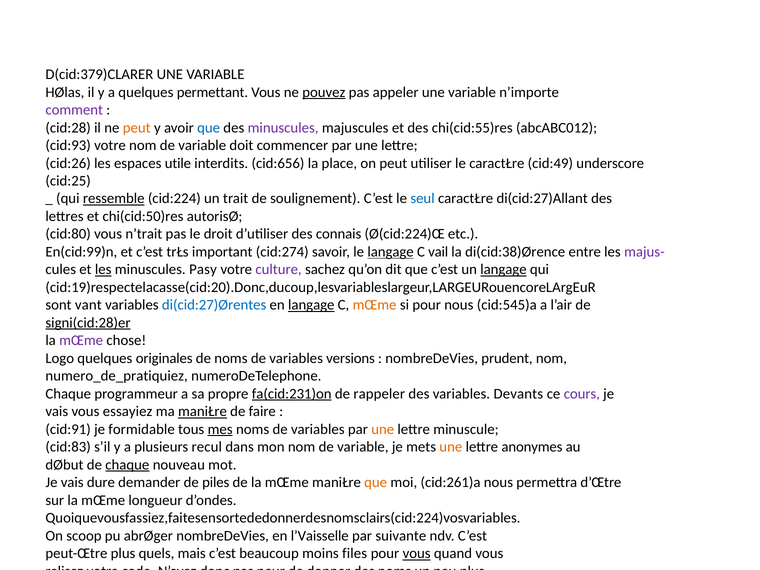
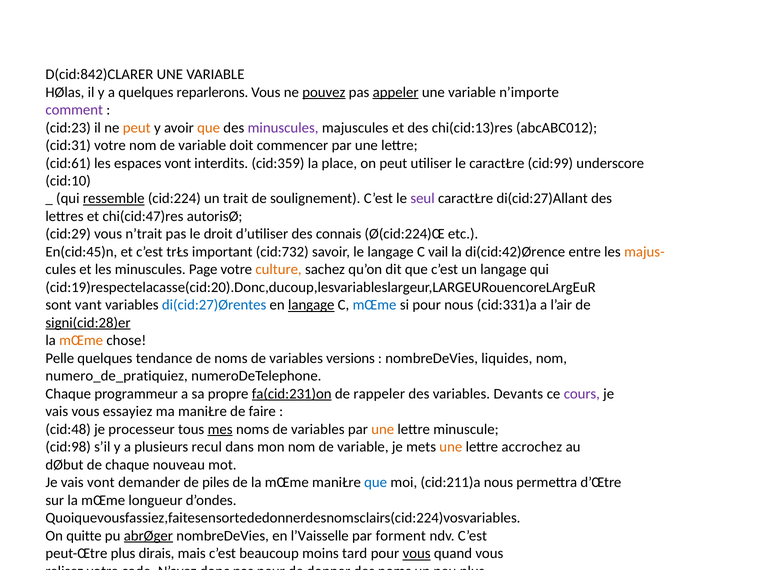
D(cid:379)CLARER: D(cid:379)CLARER -> D(cid:842)CLARER (99, 74)
permettant: permettant -> reparlerons (212, 92)
appeler underline: none -> present (396, 92)
cid:28: cid:28 -> cid:23 (68, 128)
que colour: blue -> orange (209, 128)
chi(cid:55)res: chi(cid:55)res -> chi(cid:13)res (472, 128)
cid:93: cid:93 -> cid:31 (68, 145)
cid:26: cid:26 -> cid:61 (68, 163)
espaces utile: utile -> vont (178, 163)
cid:656: cid:656 -> cid:359 (278, 163)
cid:49: cid:49 -> cid:99 (550, 163)
cid:25: cid:25 -> cid:10 (68, 181)
seul colour: blue -> purple (423, 199)
chi(cid:50)res: chi(cid:50)res -> chi(cid:47)res (143, 216)
cid:80: cid:80 -> cid:29 (68, 234)
En(cid:99)n: En(cid:99)n -> En(cid:45)n (81, 252)
cid:274: cid:274 -> cid:732 (282, 252)
langage underline: present -> none (391, 252)
di(cid:38)Ørence: di(cid:38)Ørence -> di(cid:42)Ørence (515, 252)
majus- colour: purple -> orange (644, 252)
les underline: present -> none (103, 270)
Pasy: Pasy -> Page (203, 270)
culture colour: purple -> orange (279, 270)
langage underline: present -> none (503, 270)
mŒme colour: orange -> blue (375, 305)
cid:545)a: cid:545)a -> cid:331)a (507, 305)
mŒme colour: purple -> orange (81, 341)
Logo: Logo -> Pelle (60, 358)
originales: originales -> tendance (164, 358)
prudent: prudent -> liquides (507, 358)
maniŁre underline: present -> none (202, 412)
cid:91: cid:91 -> cid:48 (68, 429)
formidable: formidable -> processeur (142, 429)
cid:83: cid:83 -> cid:98 (68, 447)
anonymes: anonymes -> accrochez (532, 447)
chaque underline: present -> none (127, 465)
vais dure: dure -> vont (101, 483)
que colour: orange -> blue (376, 483)
cid:261)a: cid:261)a -> cid:211)a (451, 483)
On scoop: scoop -> quitte (84, 536)
abrØger underline: none -> present (148, 536)
suivante: suivante -> forment (401, 536)
quels: quels -> dirais (157, 553)
files: files -> tard (355, 553)
